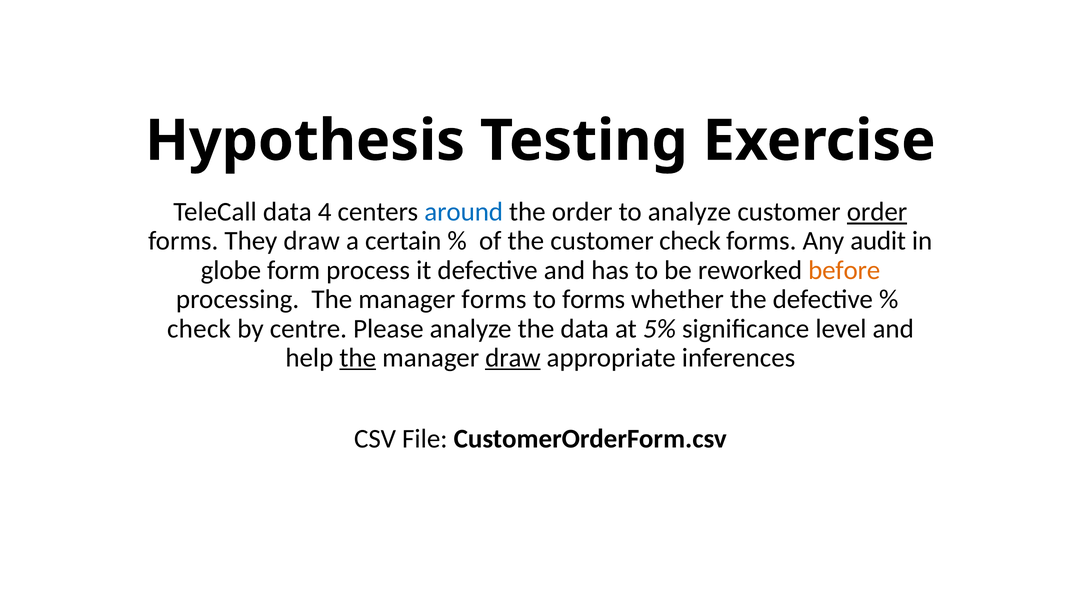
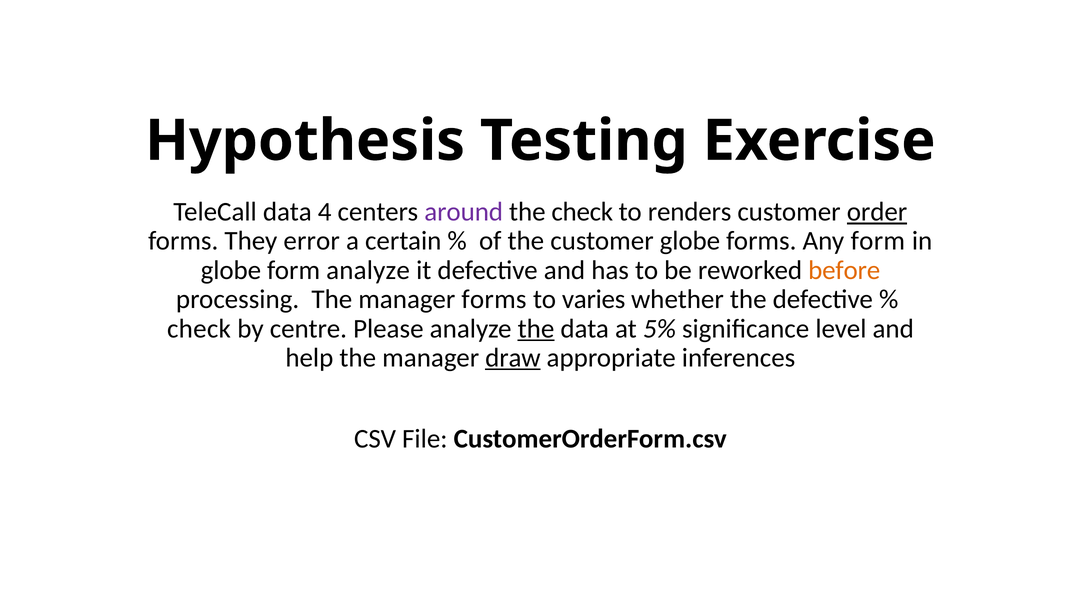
around colour: blue -> purple (464, 212)
the order: order -> check (582, 212)
to analyze: analyze -> renders (690, 212)
They draw: draw -> error (312, 241)
customer check: check -> globe (690, 241)
Any audit: audit -> form (878, 241)
form process: process -> analyze (368, 270)
to forms: forms -> varies (594, 299)
the underline: none -> present (536, 329)
the underline: present -> none (358, 358)
